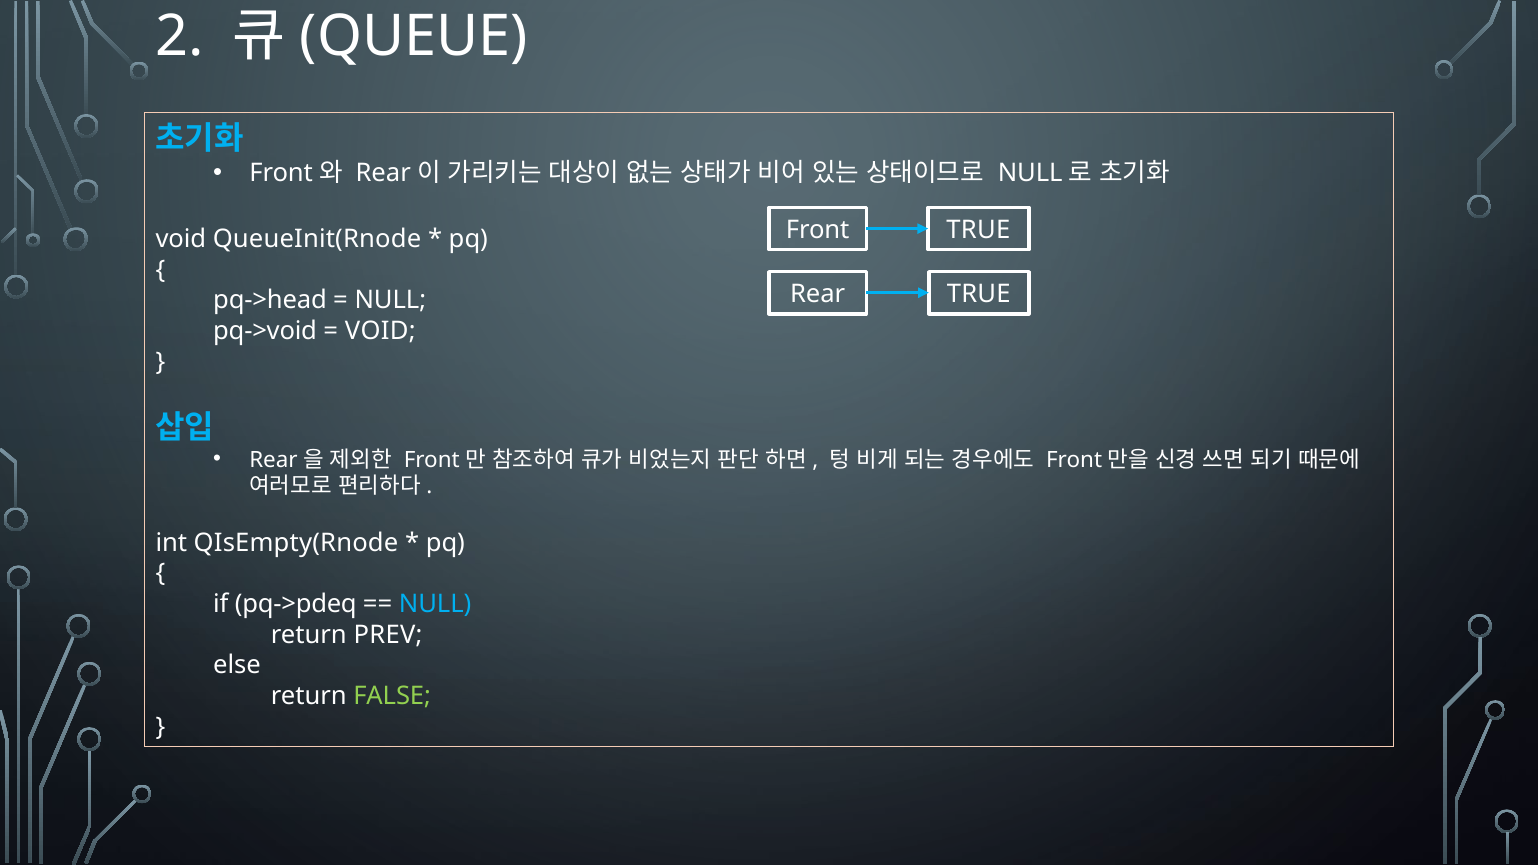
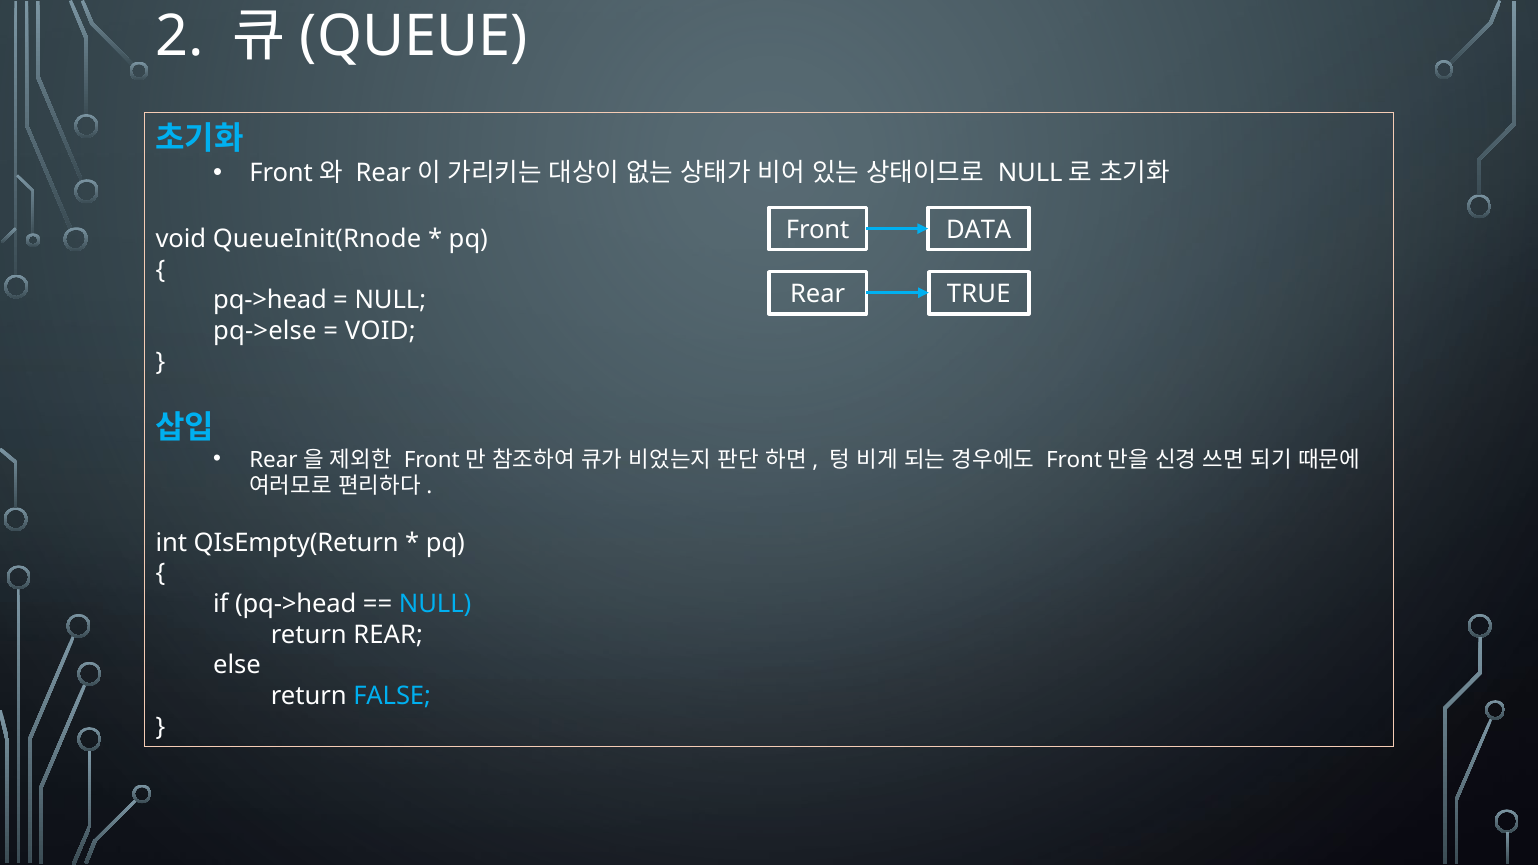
Front TRUE: TRUE -> DATA (979, 230)
pq->void: pq->void -> pq->else (265, 331)
QIsEmpty(Rnode: QIsEmpty(Rnode -> QIsEmpty(Return (296, 543)
if pq->pdeq: pq->pdeq -> pq->head (296, 604)
return PREV: PREV -> REAR (388, 635)
FALSE colour: light green -> light blue (392, 696)
